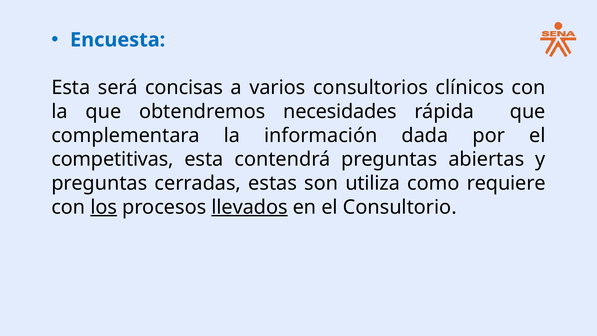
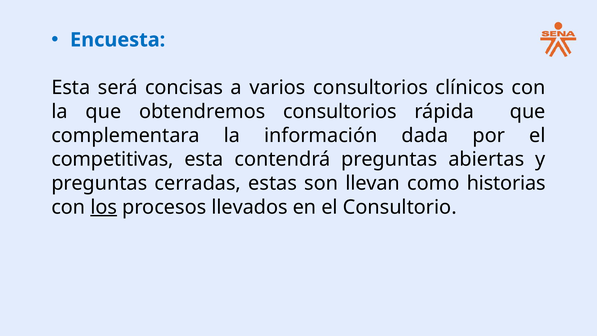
obtendremos necesidades: necesidades -> consultorios (340, 111)
utiliza: utiliza -> llevan (373, 183)
requiere: requiere -> historias (506, 183)
llevados underline: present -> none (249, 207)
